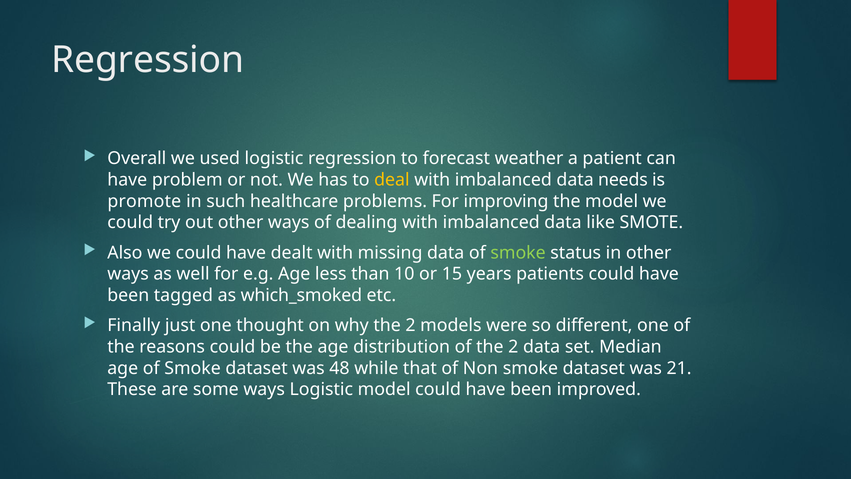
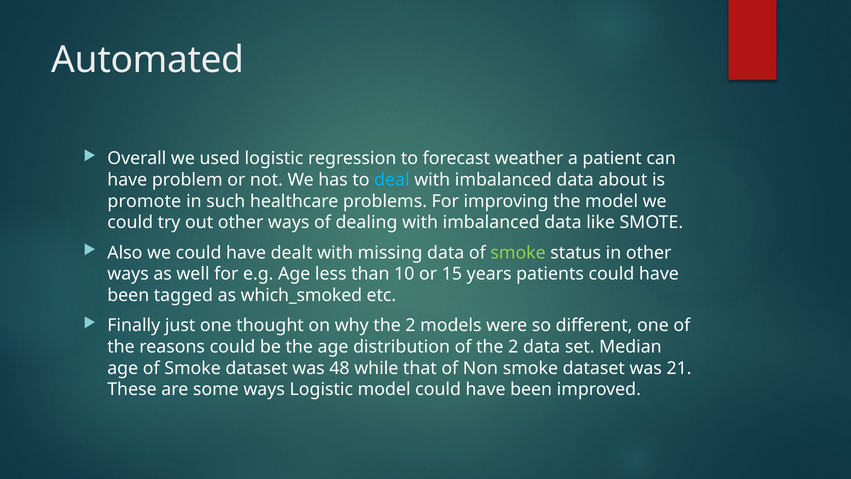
Regression: Regression -> Automated (148, 60)
deal colour: yellow -> light blue (392, 180)
needs: needs -> about (623, 180)
